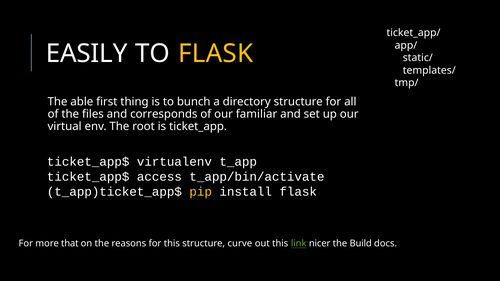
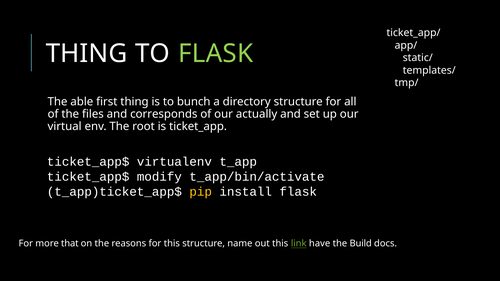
EASILY: EASILY -> THING (87, 54)
FLASK colour: yellow -> light green (216, 54)
familiar: familiar -> actually (257, 114)
access: access -> modify (159, 177)
curve: curve -> name (240, 244)
nicer: nicer -> have (320, 244)
